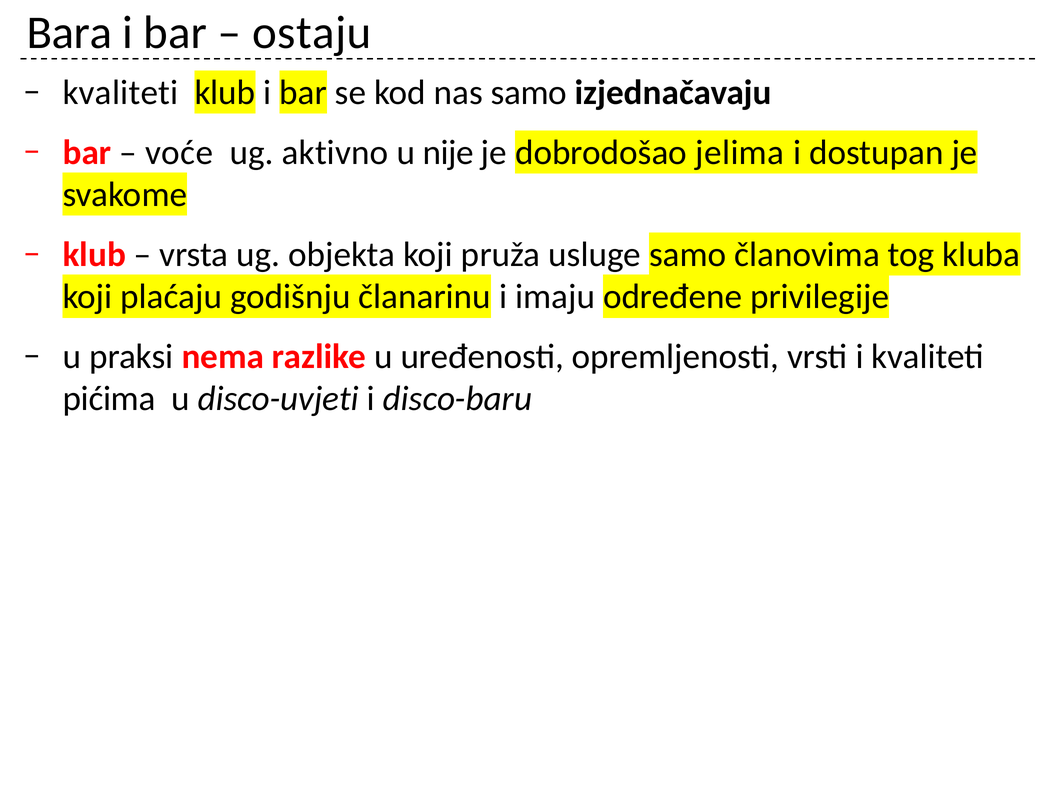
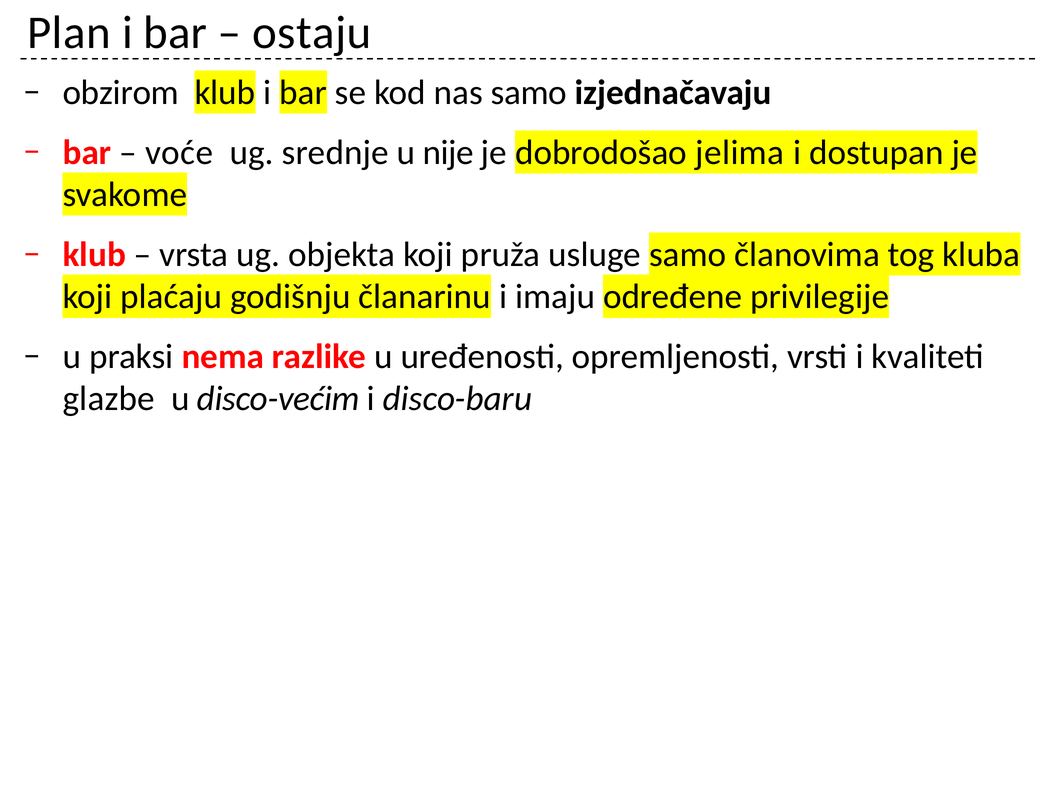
Bara: Bara -> Plan (69, 33)
kvaliteti: kvaliteti -> obzirom (121, 93)
aktivno: aktivno -> srednje (335, 152)
pićima: pićima -> glazbe (109, 399)
disco-uvjeti: disco-uvjeti -> disco-većim (278, 399)
